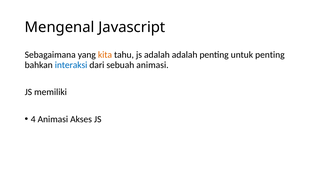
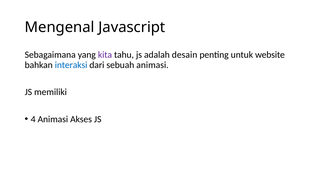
kita colour: orange -> purple (105, 55)
adalah adalah: adalah -> desain (185, 55)
untuk penting: penting -> website (270, 55)
